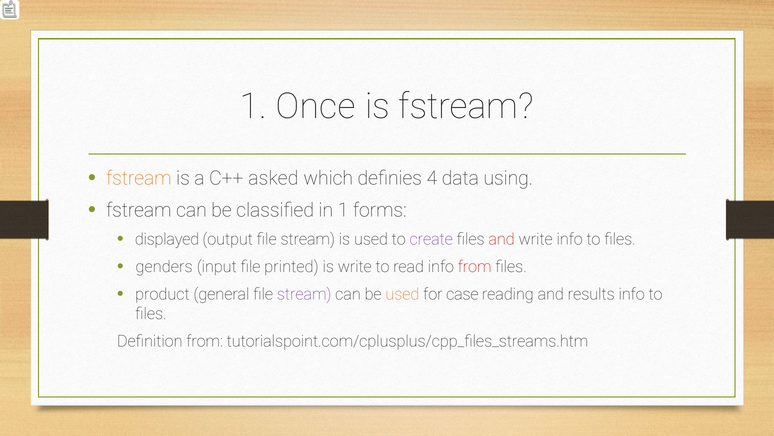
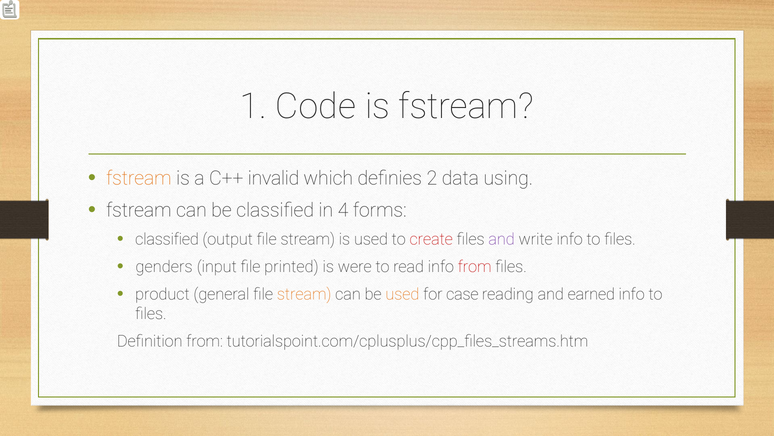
Once: Once -> Code (316, 106)
asked: asked -> invalid (274, 178)
4: 4 -> 2 (432, 178)
in 1: 1 -> 4 (343, 210)
displayed: displayed -> classified (167, 239)
create colour: purple -> red (431, 239)
and colour: red -> purple (502, 239)
is write: write -> were (355, 267)
stream colour: purple -> orange (304, 294)
results: results -> earned (591, 294)
